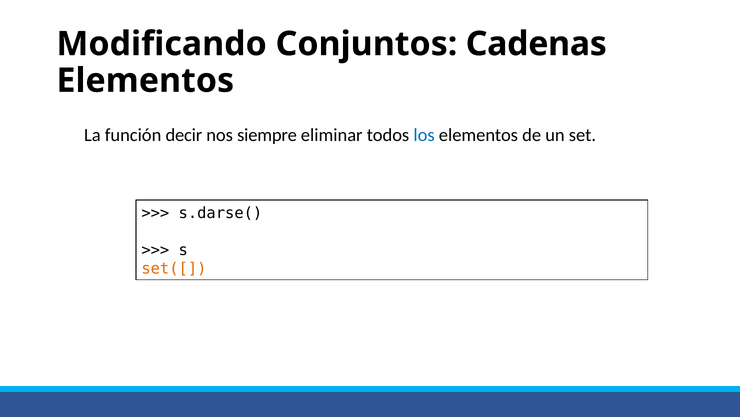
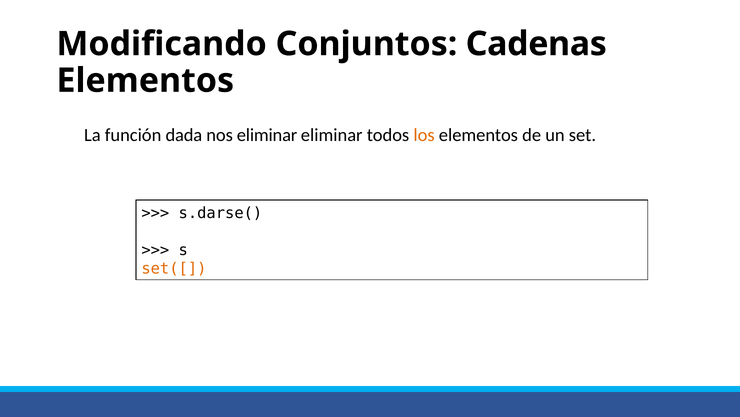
decir: decir -> dada (184, 135)
nos siempre: siempre -> eliminar (267, 135)
los colour: blue -> orange (424, 135)
